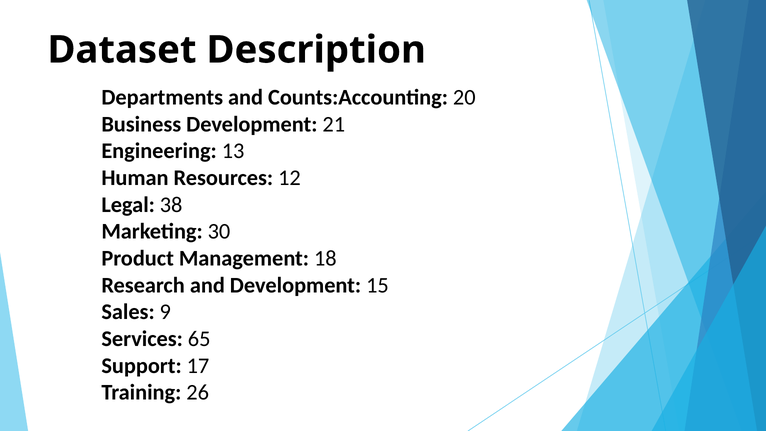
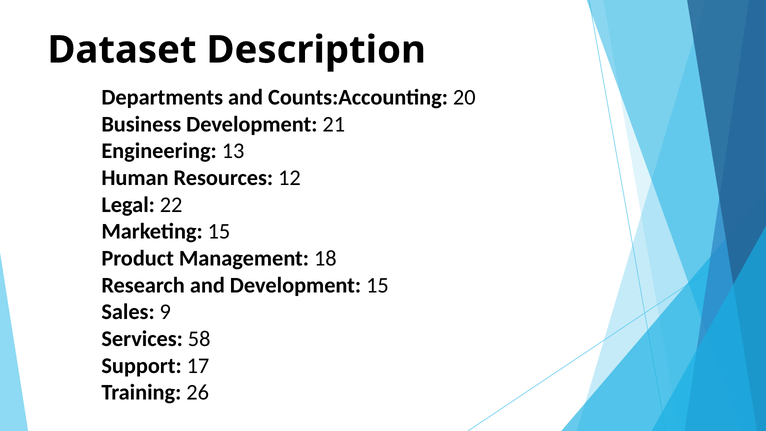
38: 38 -> 22 (171, 205)
Marketing 30: 30 -> 15 (219, 231)
65: 65 -> 58 (199, 339)
